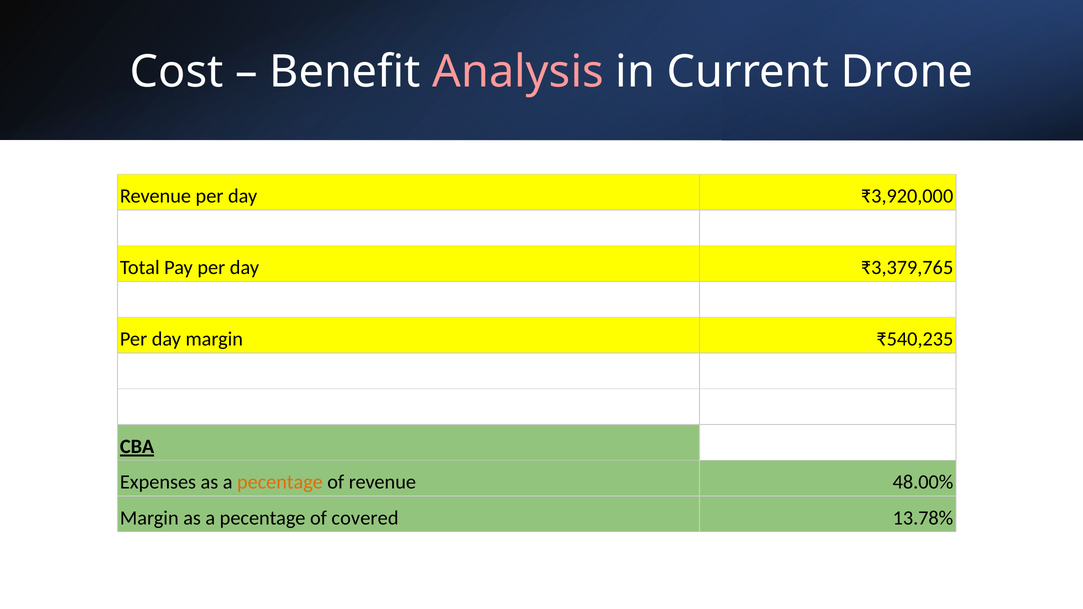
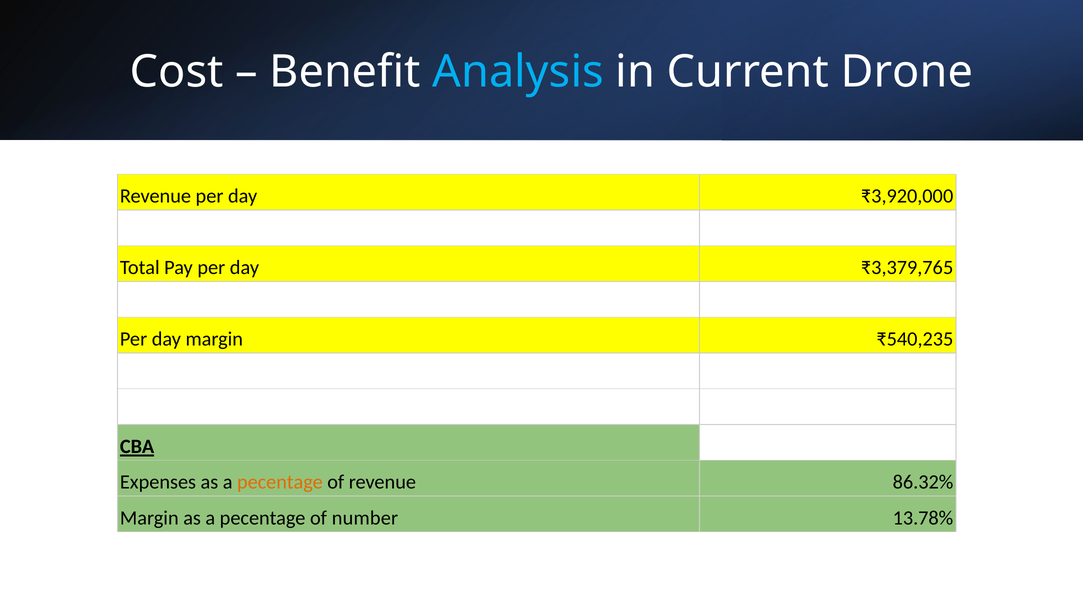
Analysis colour: pink -> light blue (518, 72)
48.00%: 48.00% -> 86.32% (923, 482)
covered: covered -> number (365, 518)
